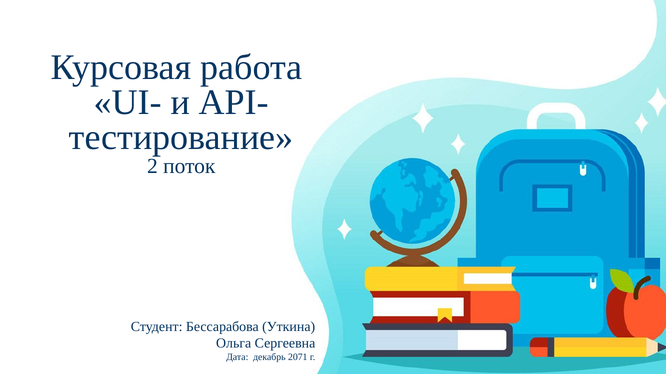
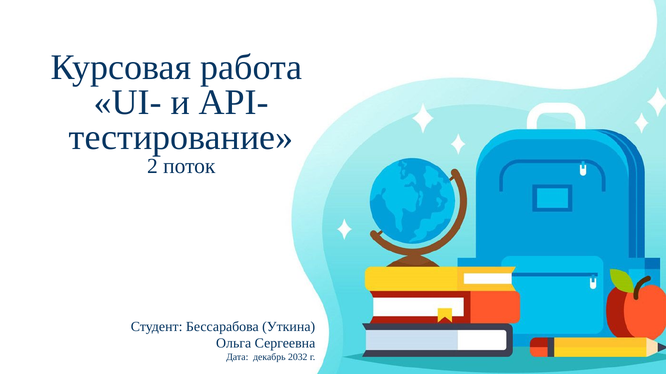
2071: 2071 -> 2032 (298, 358)
